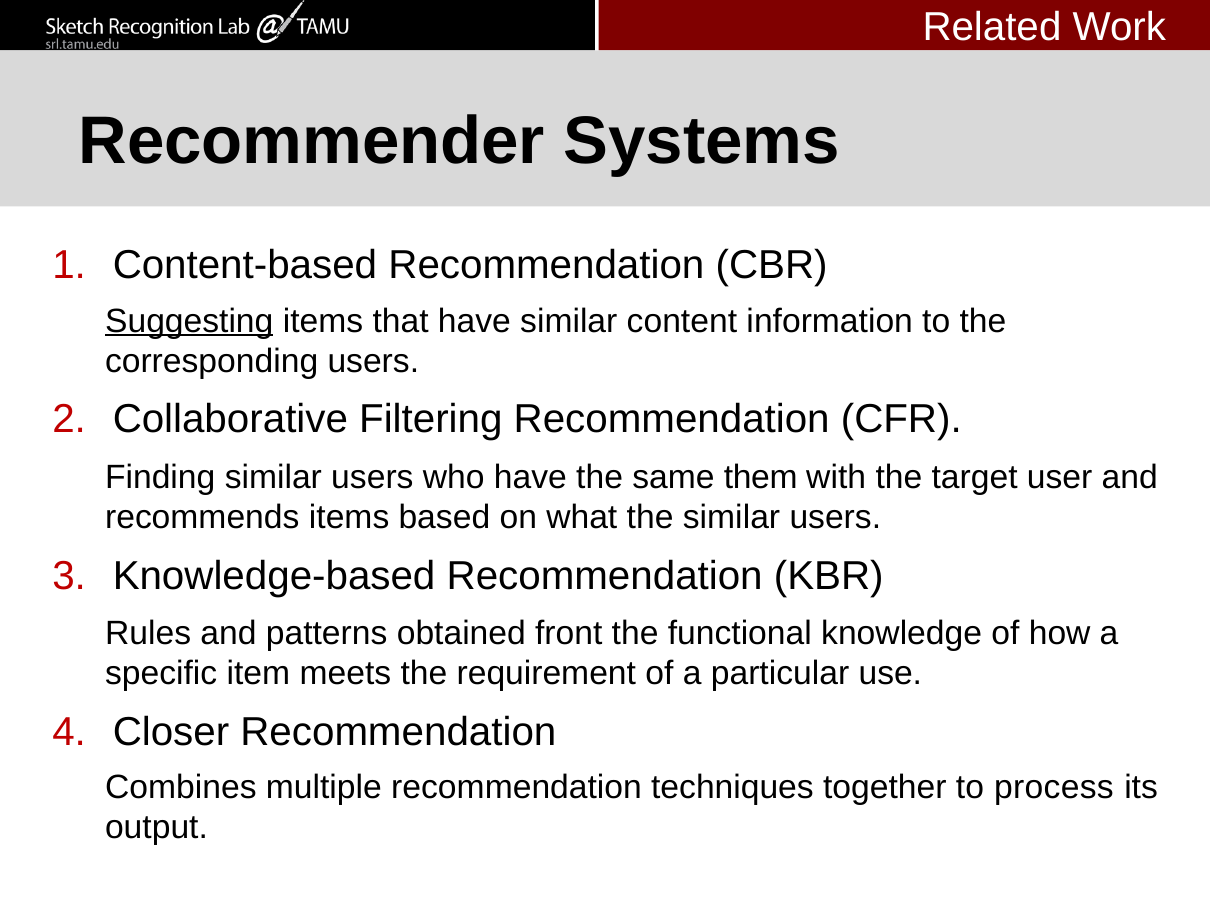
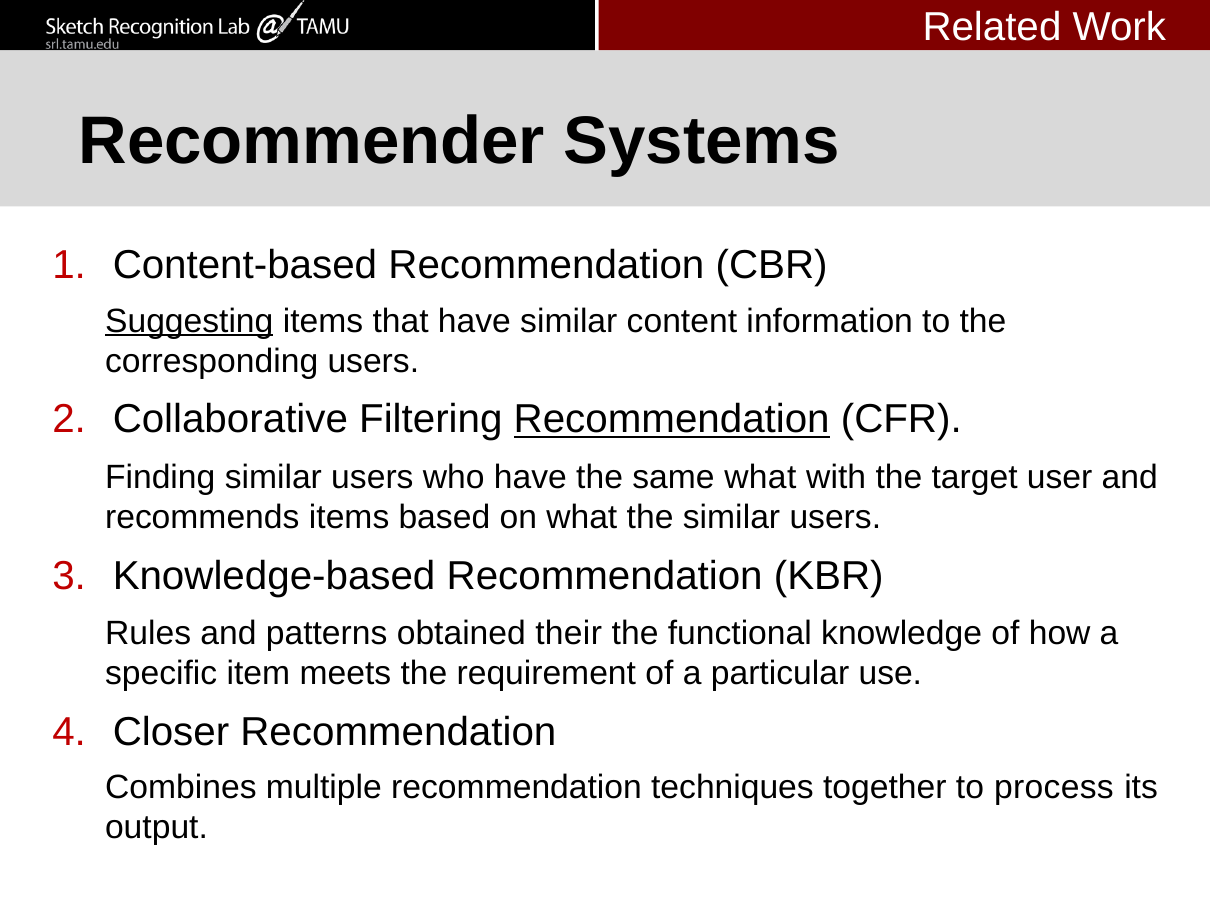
Recommendation underline: none -> present (672, 419)
same them: them -> what (760, 477)
front: front -> their (569, 633)
